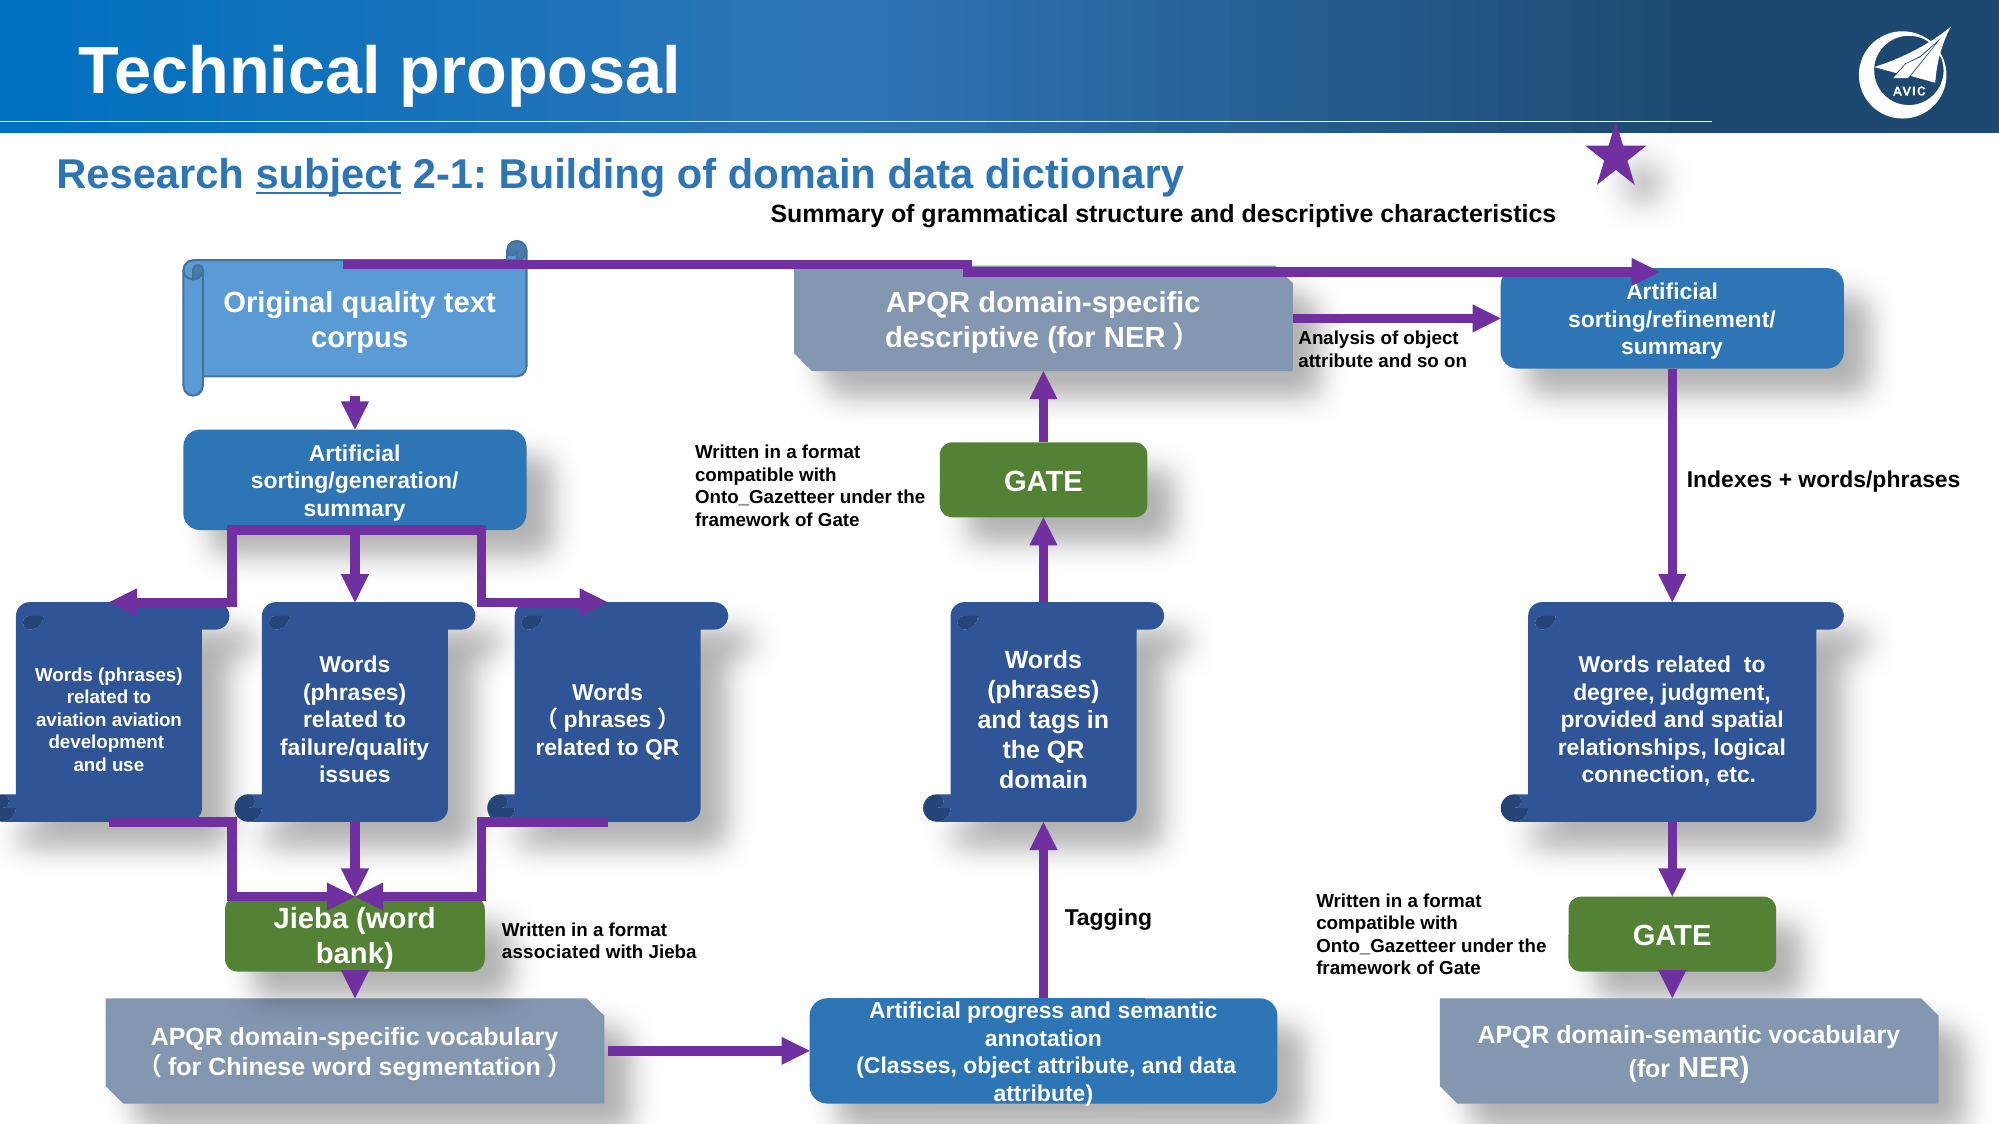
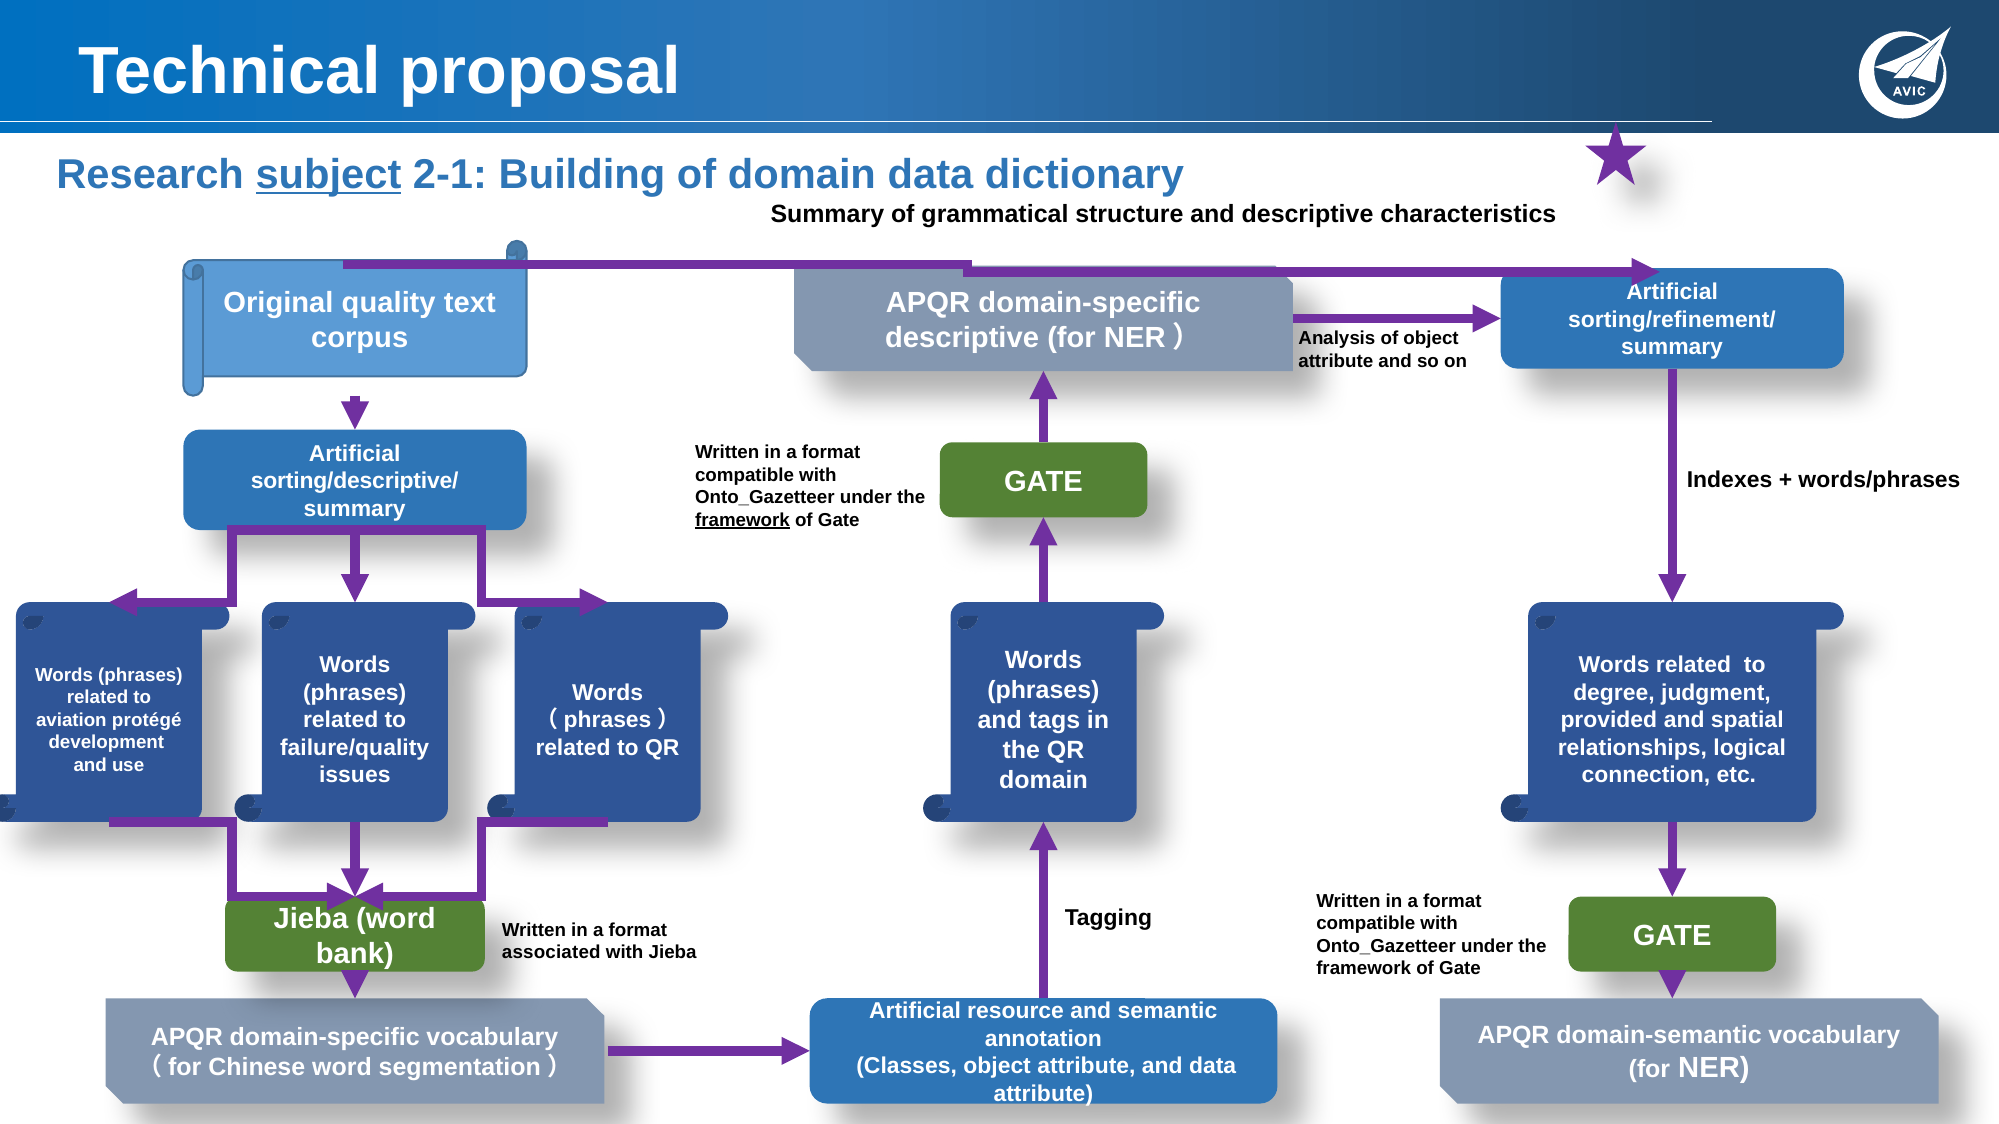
sorting/generation/: sorting/generation/ -> sorting/descriptive/ (355, 482)
framework underline: none -> present (743, 520)
aviation aviation: aviation -> protégé (147, 720)
progress: progress -> resource (1016, 1012)
